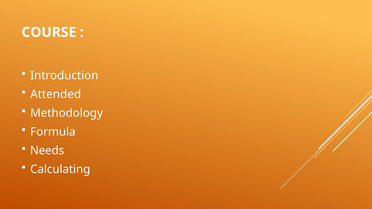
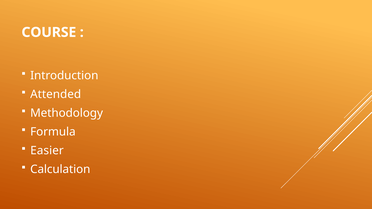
Needs: Needs -> Easier (47, 151)
Calculating: Calculating -> Calculation (60, 169)
